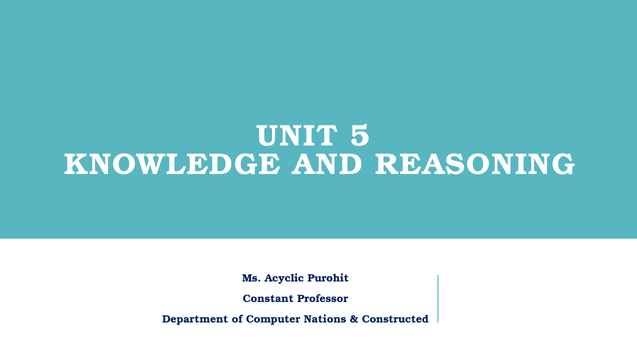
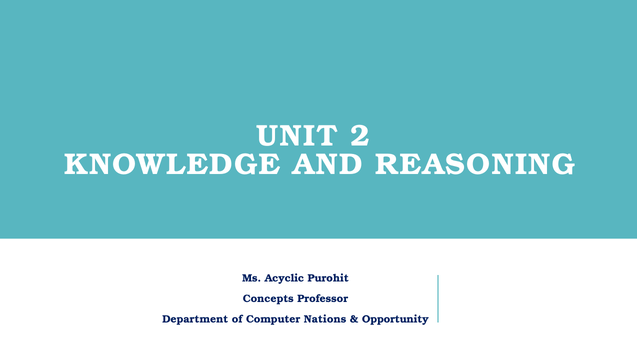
5: 5 -> 2 (360, 136)
Constant: Constant -> Concepts (268, 299)
Constructed: Constructed -> Opportunity (395, 319)
